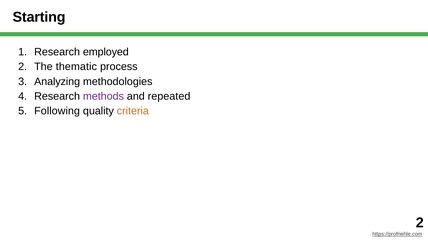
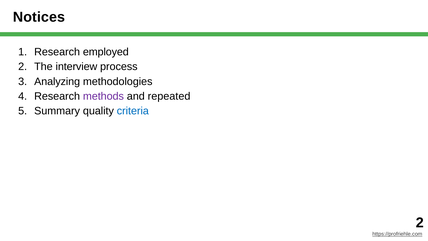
Starting: Starting -> Notices (39, 17)
thematic: thematic -> interview (76, 67)
Following: Following -> Summary (57, 111)
criteria colour: orange -> blue (133, 111)
